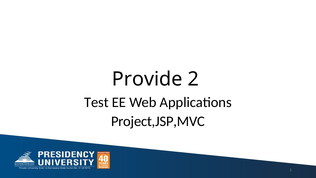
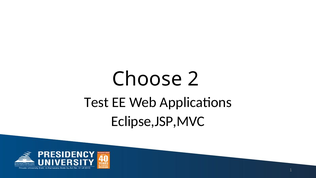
Provide: Provide -> Choose (147, 79)
Project,JSP,MVC: Project,JSP,MVC -> Eclipse,JSP,MVC (158, 121)
